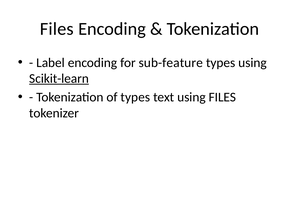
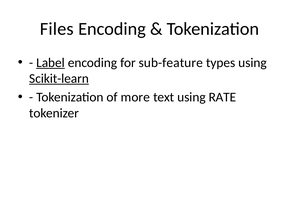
Label underline: none -> present (51, 63)
of types: types -> more (135, 97)
using FILES: FILES -> RATE (222, 97)
